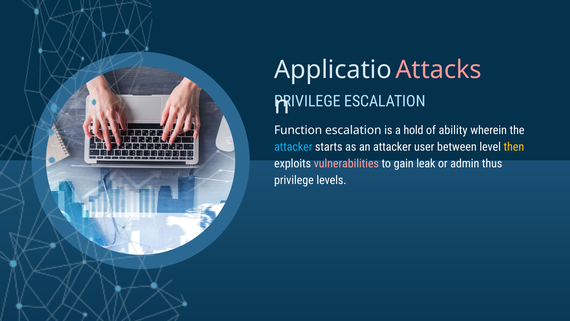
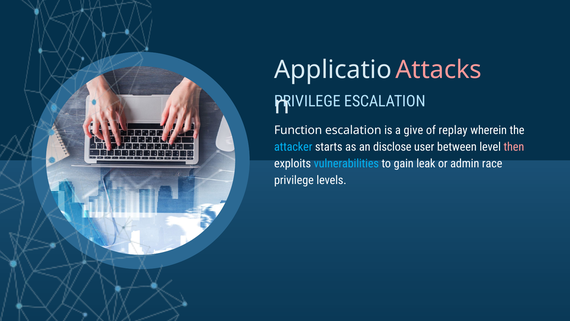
hold: hold -> give (413, 130)
ability: ability -> replay (453, 130)
an attacker: attacker -> disclose (392, 147)
then colour: yellow -> pink (514, 147)
vulnerabilities colour: pink -> light blue (346, 163)
thus: thus -> race (492, 163)
